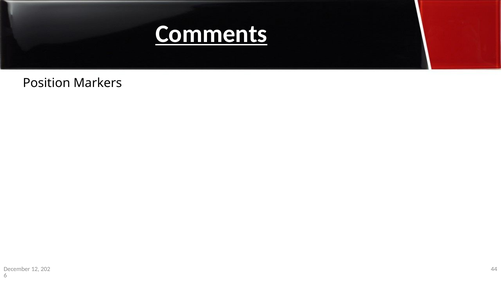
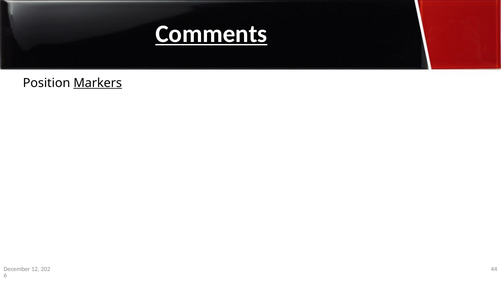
Markers underline: none -> present (98, 83)
